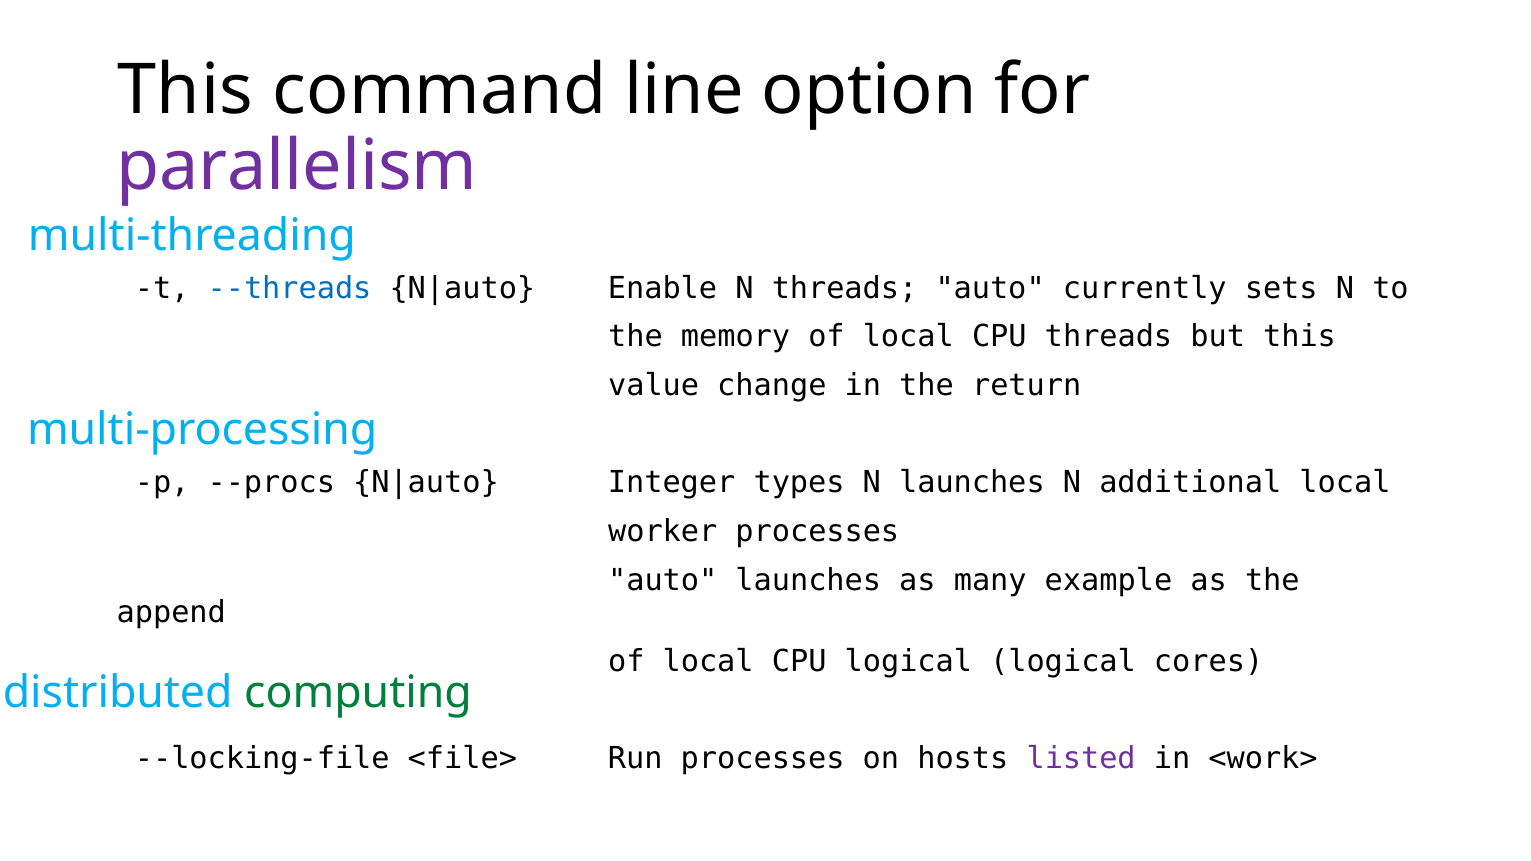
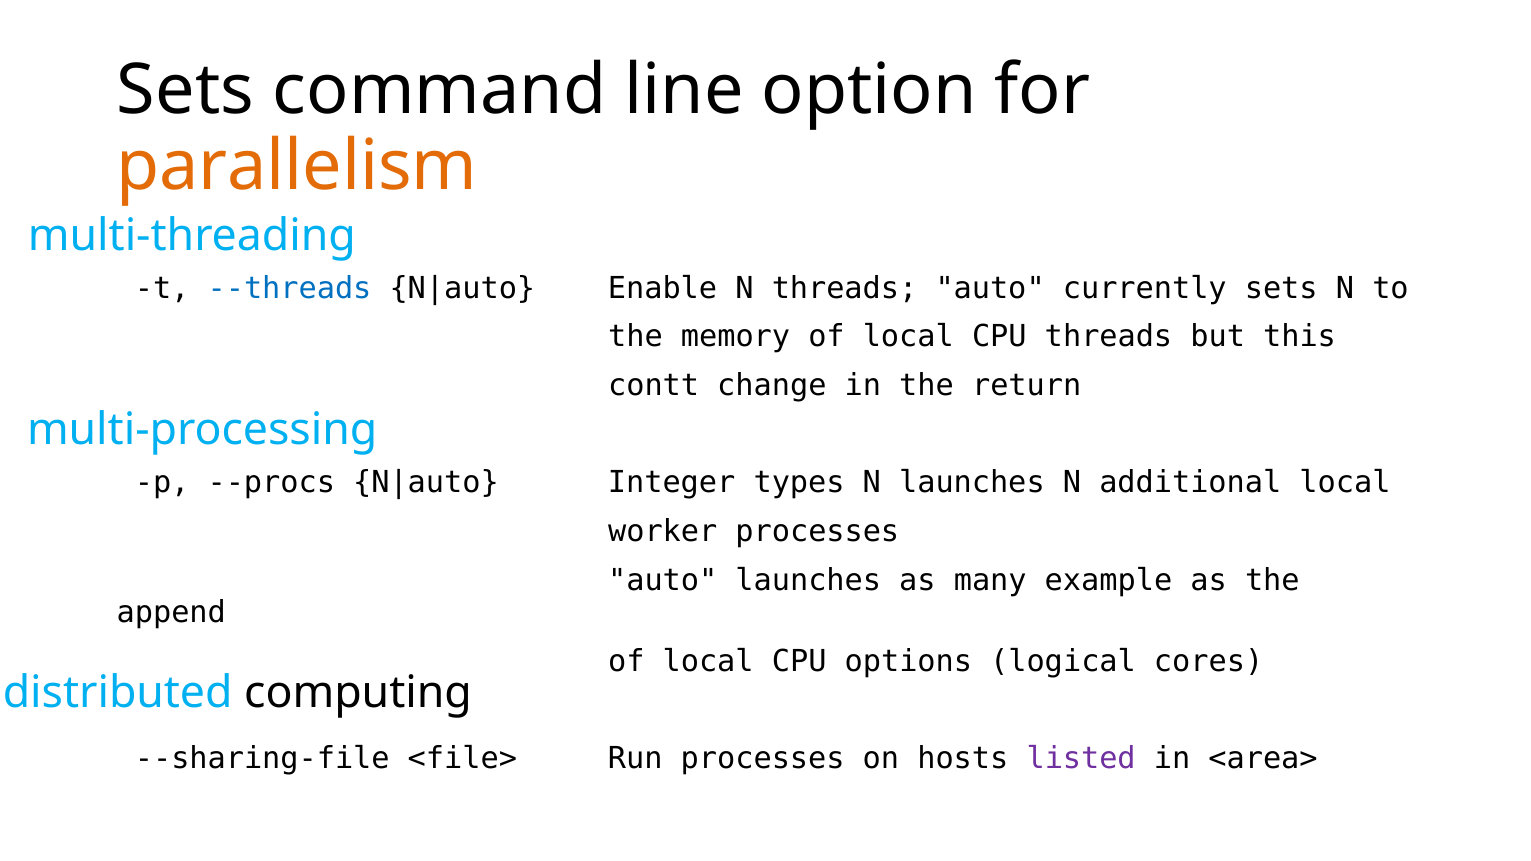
This: This -> Sets (186, 91)
parallelism colour: purple -> orange (297, 166)
value: value -> contt (654, 386)
CPU logical: logical -> options (908, 662)
computing colour: green -> black (358, 693)
--locking-file: --locking-file -> --sharing-file (262, 759)
<work>: <work> -> <area> (1263, 759)
